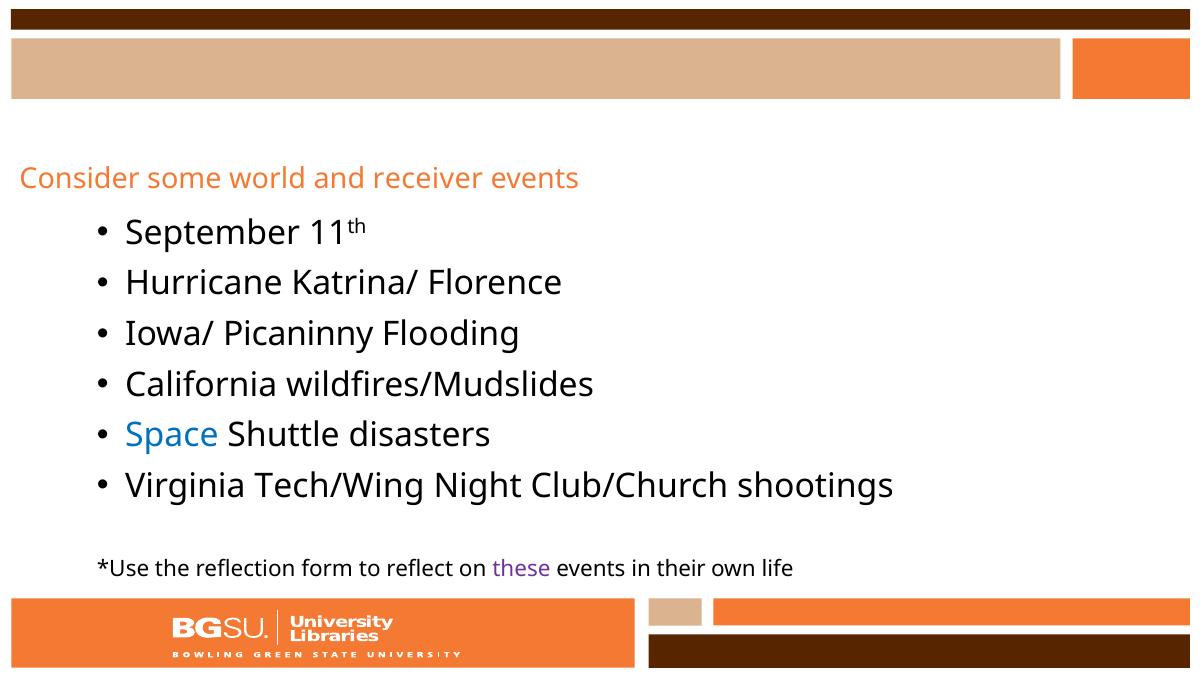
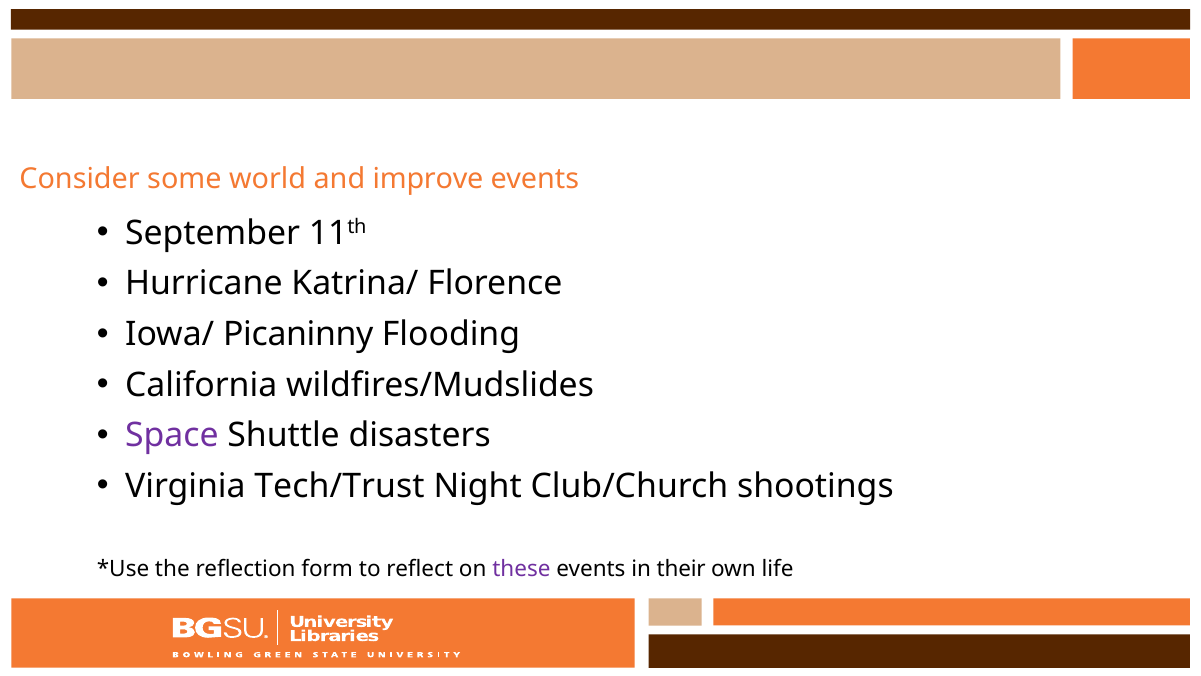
receiver: receiver -> improve (428, 179)
Space colour: blue -> purple (172, 435)
Tech/Wing: Tech/Wing -> Tech/Trust (340, 486)
